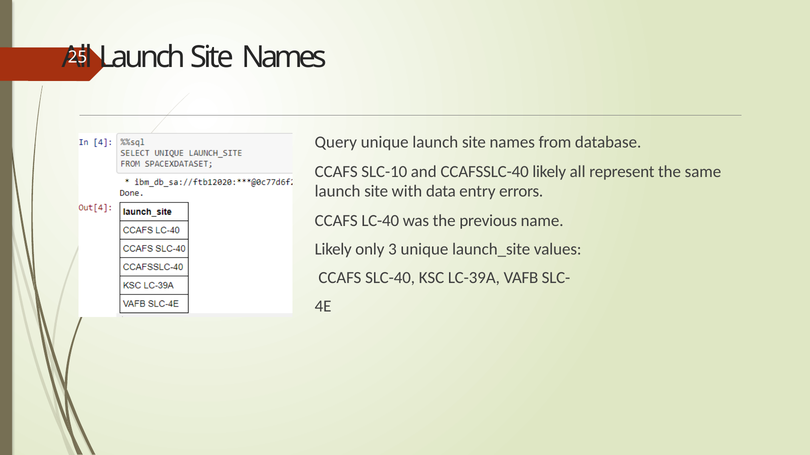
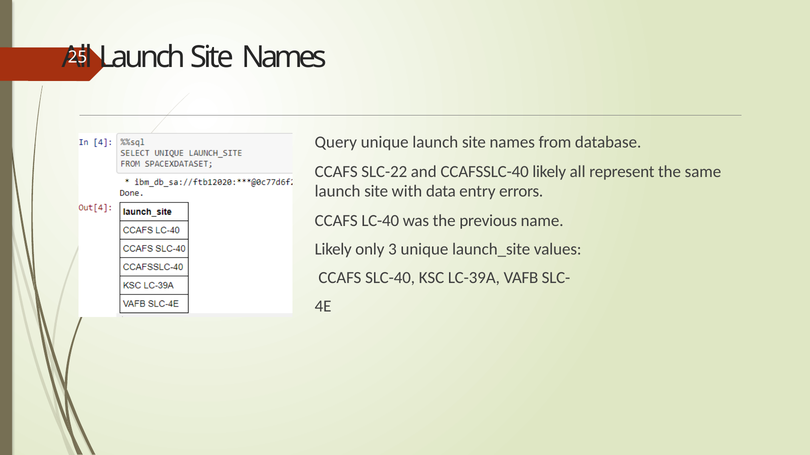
SLC-10: SLC-10 -> SLC-22 (384, 172)
